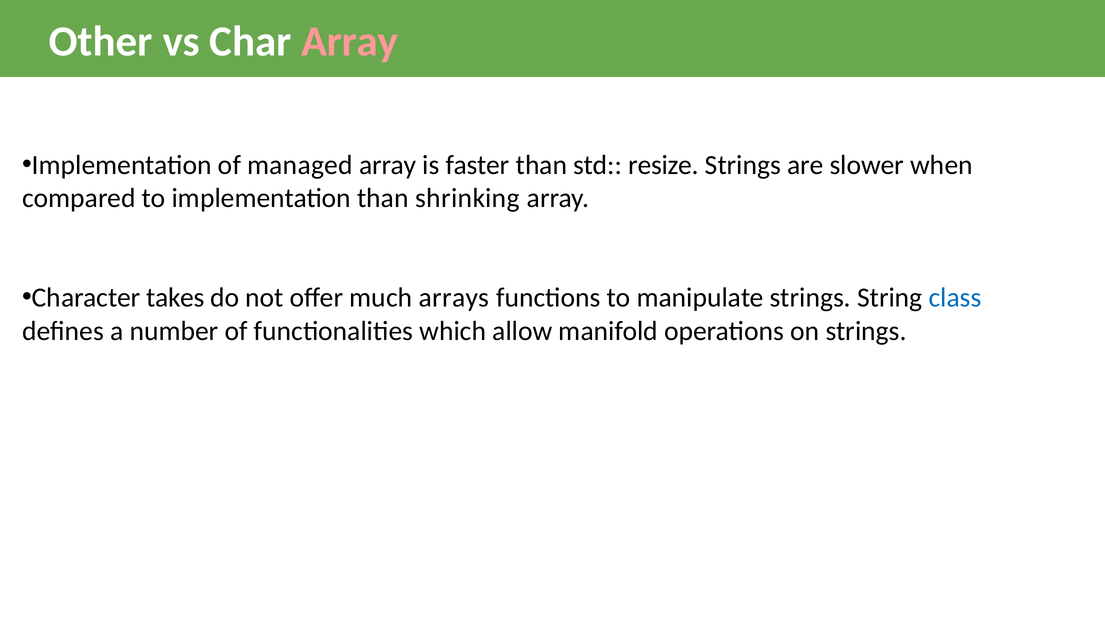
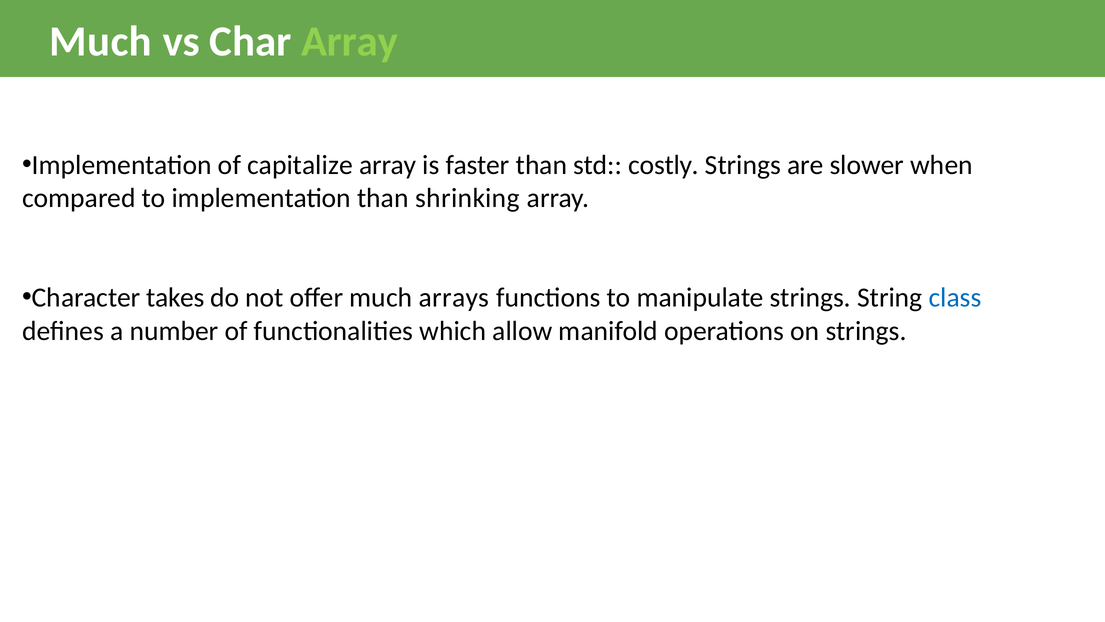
Other: Other -> Much (100, 42)
Array colour: pink -> light green (350, 42)
managed: managed -> capitalize (300, 165)
resize: resize -> costly (664, 165)
